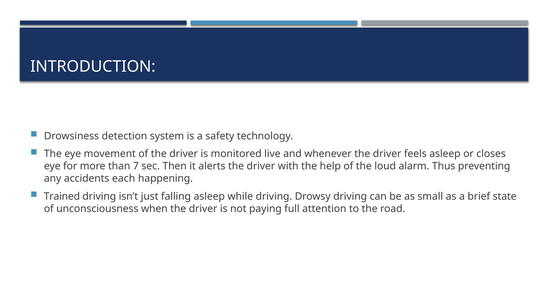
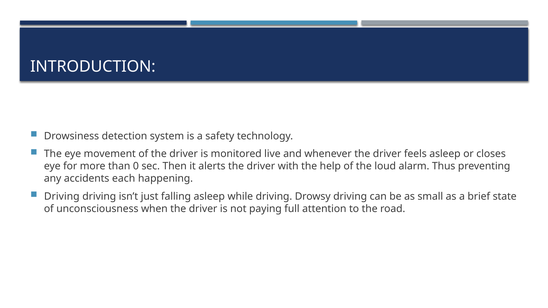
7: 7 -> 0 (136, 166)
Trained: Trained -> Driving (62, 196)
